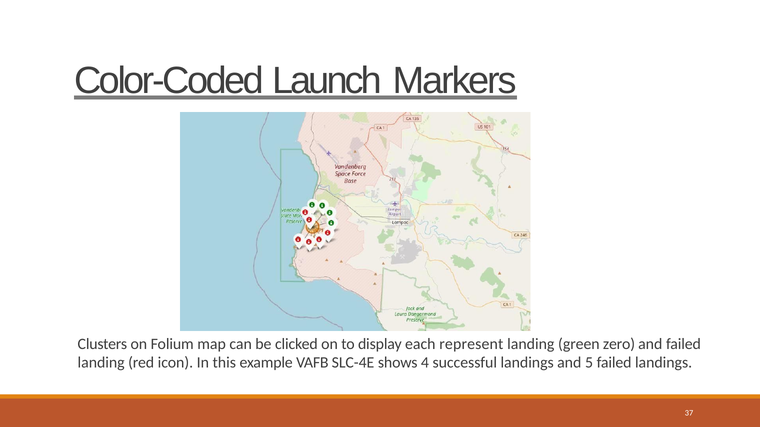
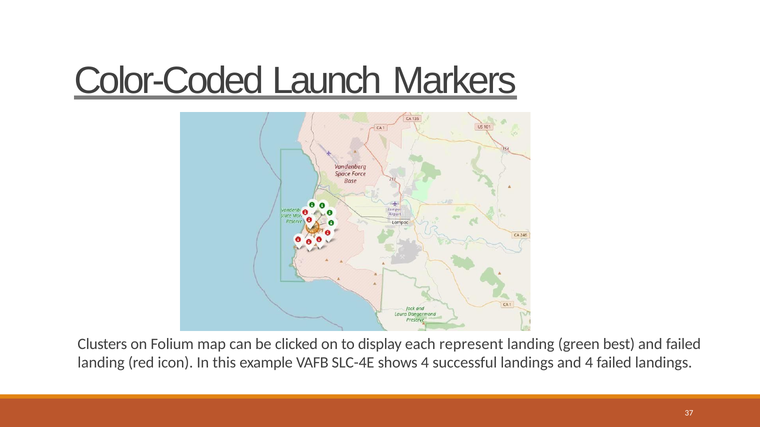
zero: zero -> best (619, 345)
and 5: 5 -> 4 (589, 363)
